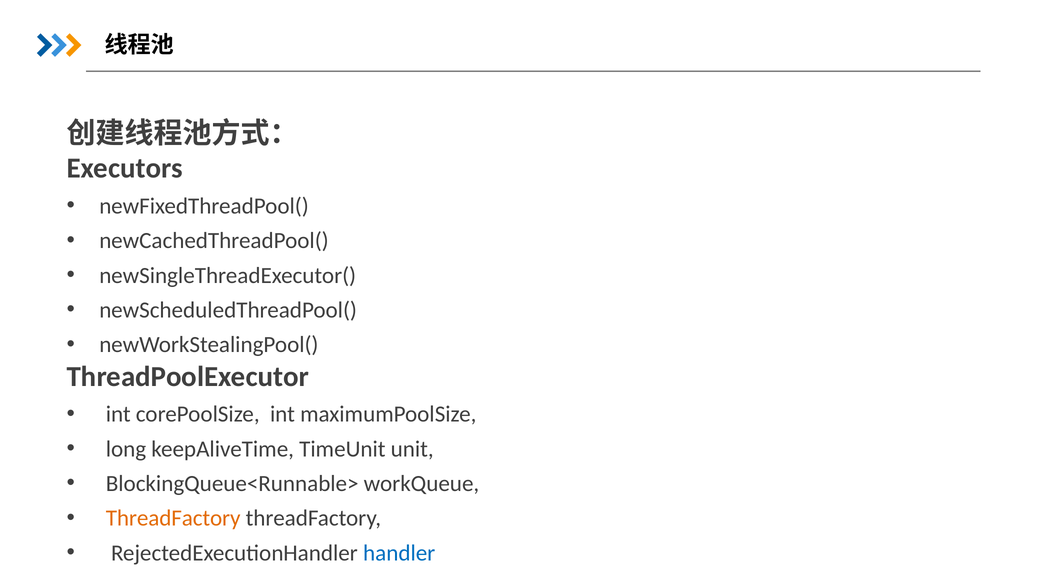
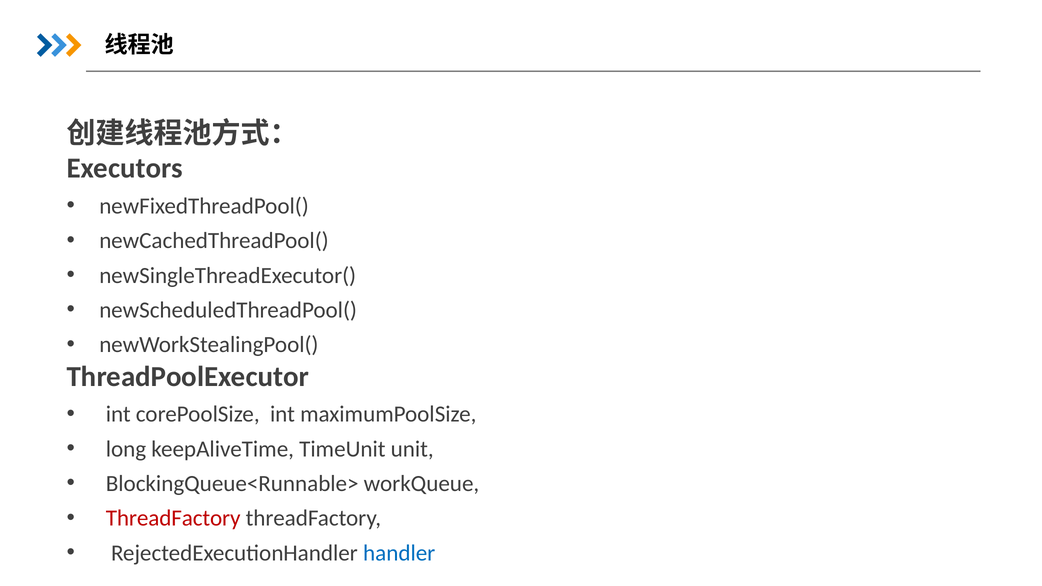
ThreadFactory colour: orange -> red (173, 518)
